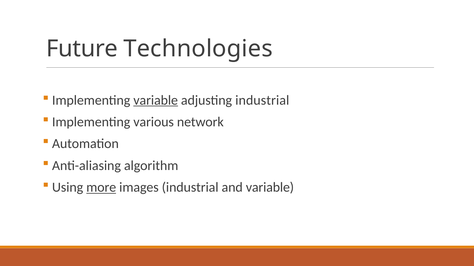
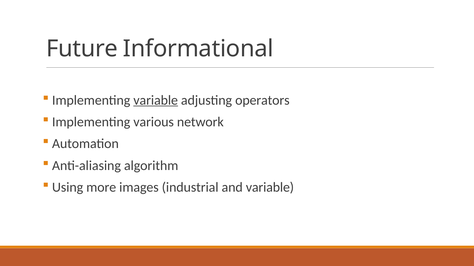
Technologies: Technologies -> Informational (198, 49)
adjusting industrial: industrial -> operators (262, 100)
more underline: present -> none (101, 188)
